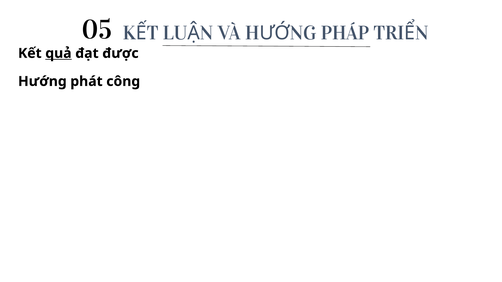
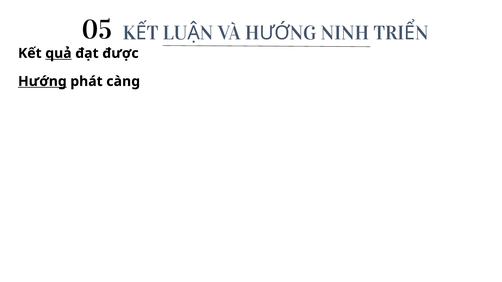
PHÁP: PHÁP -> NINH (345, 33)
Hướng underline: none -> present (42, 81)
công: công -> càng (123, 81)
